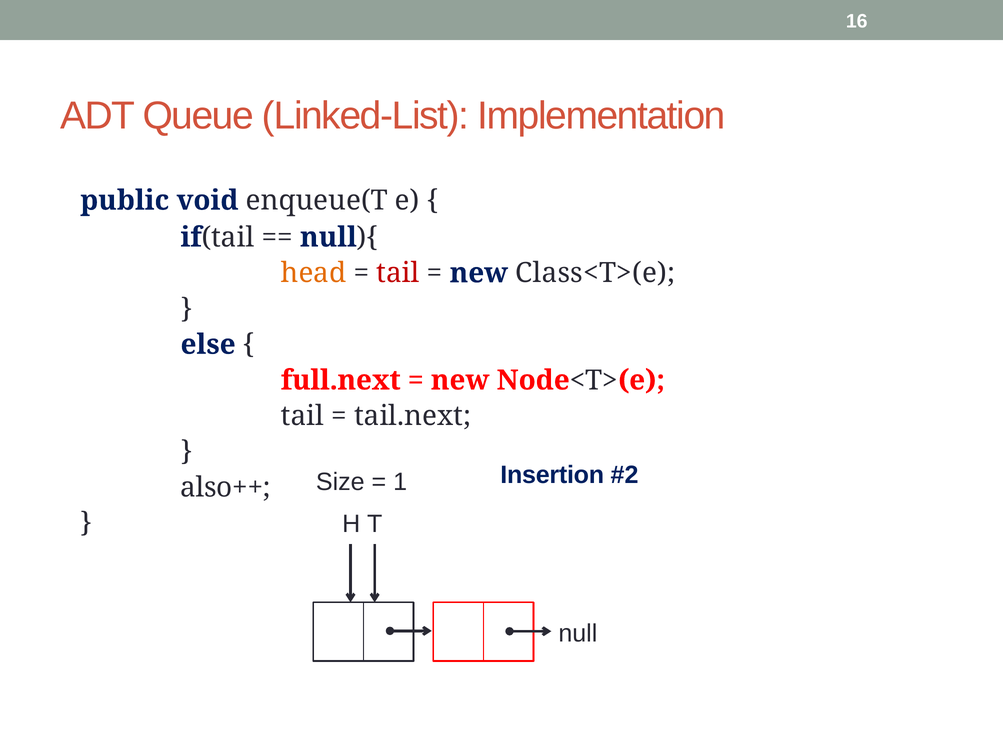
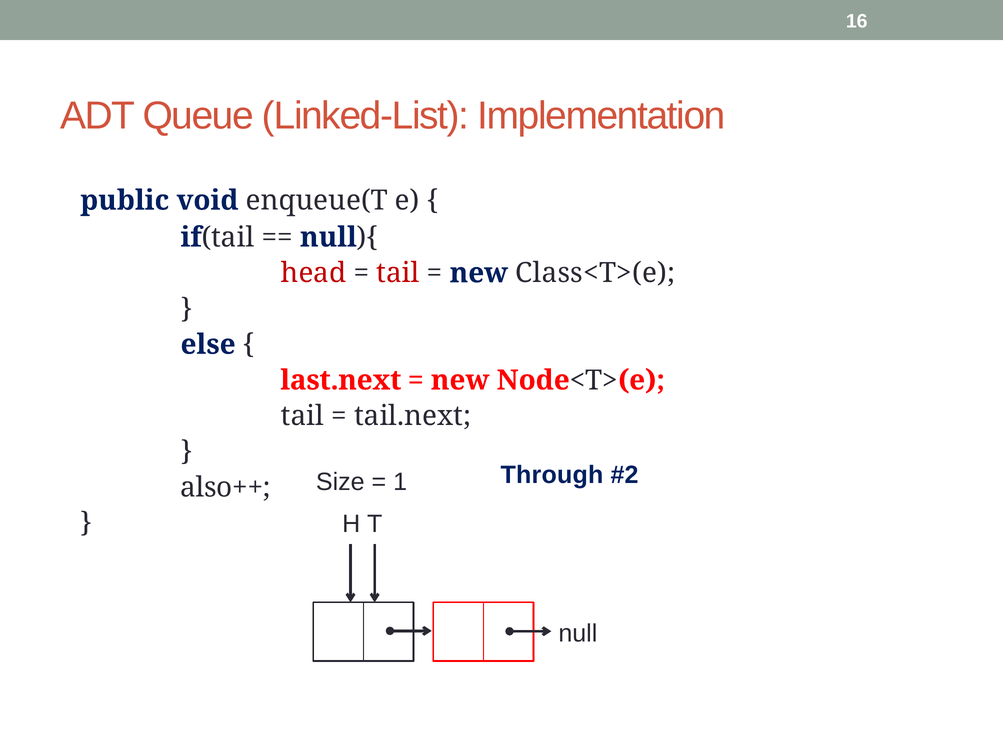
head colour: orange -> red (314, 273)
full.next: full.next -> last.next (341, 380)
Insertion: Insertion -> Through (552, 474)
